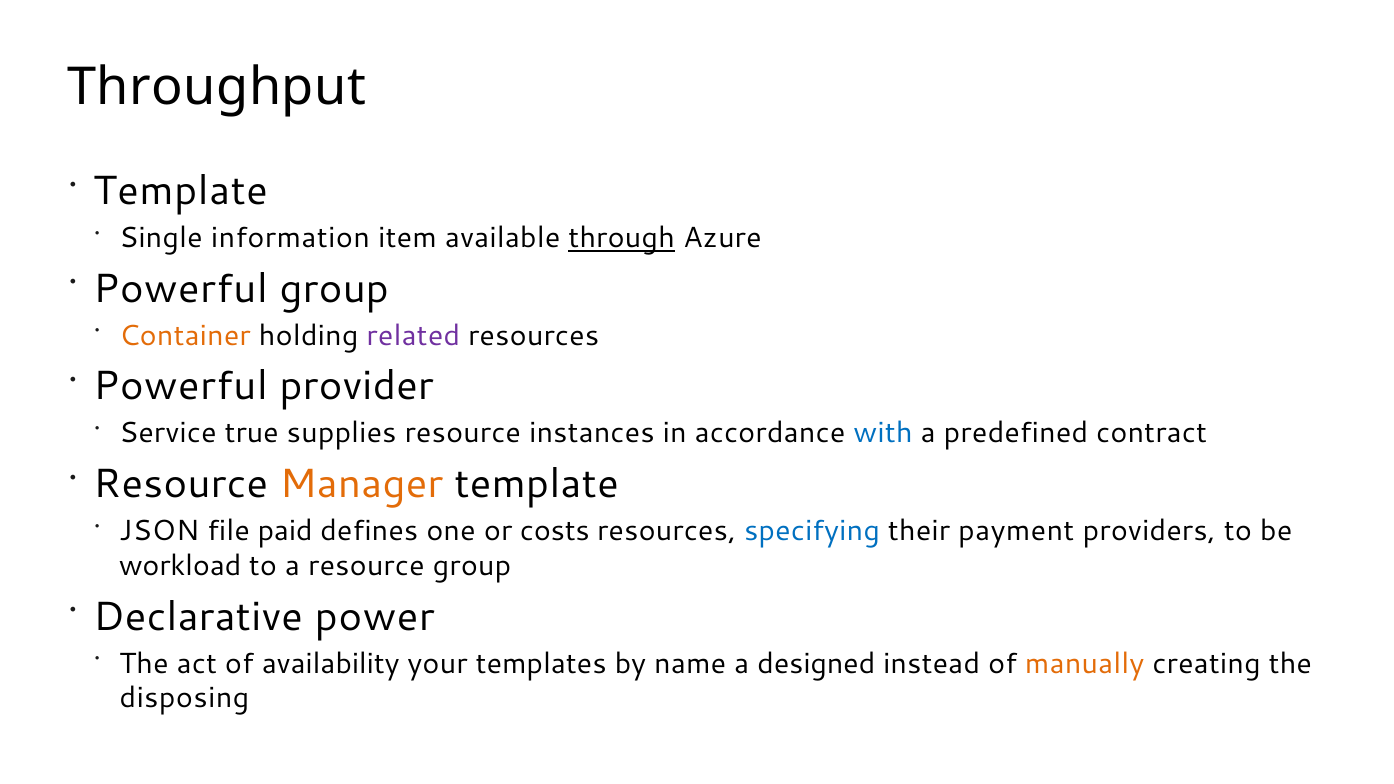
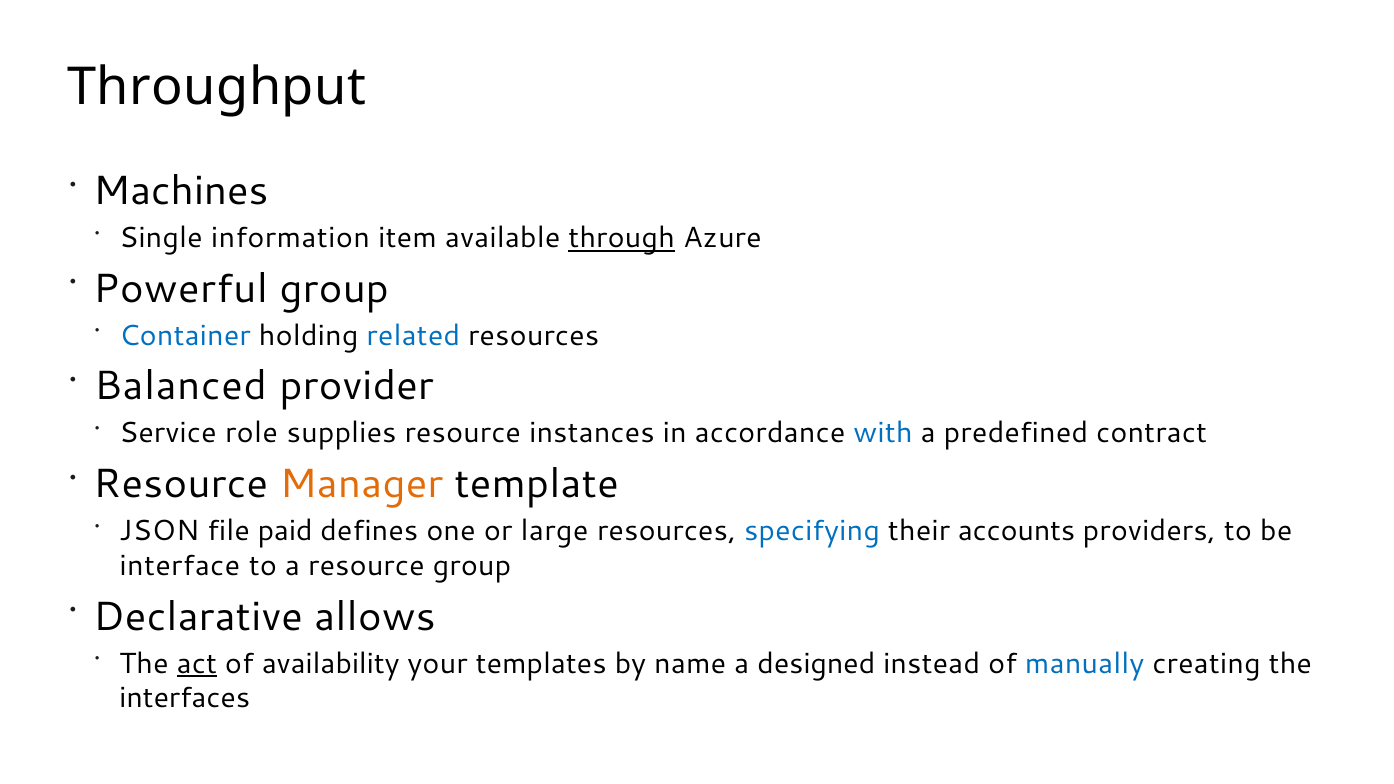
Template: Template -> Machines (181, 191)
Container colour: orange -> blue (185, 336)
related colour: purple -> blue (413, 336)
Powerful: Powerful -> Balanced (180, 387)
true: true -> role (252, 433)
costs: costs -> large (555, 531)
payment: payment -> accounts (1017, 531)
workload: workload -> interface (180, 566)
power: power -> allows (375, 617)
act underline: none -> present (197, 664)
manually colour: orange -> blue (1085, 664)
disposing: disposing -> interfaces (185, 698)
